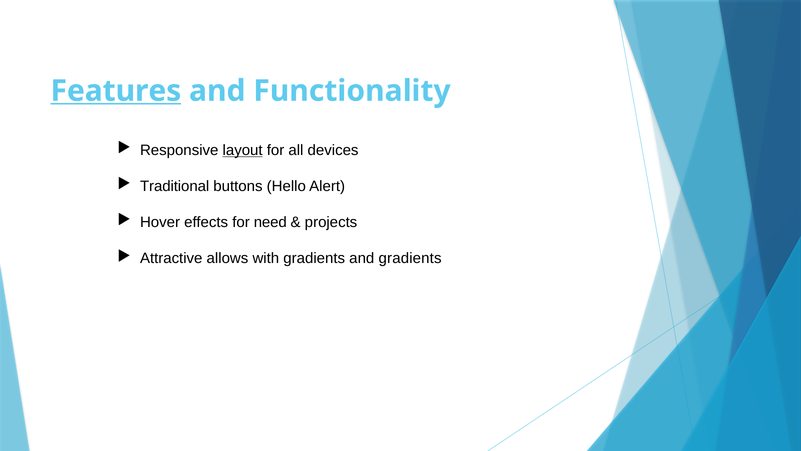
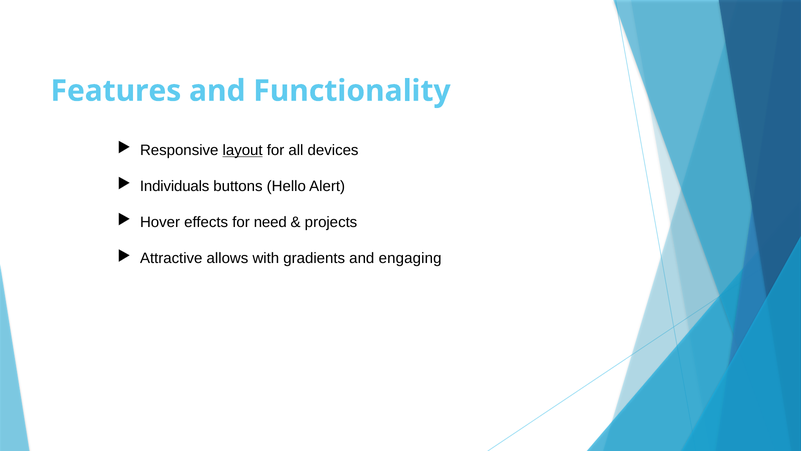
Features underline: present -> none (116, 91)
Traditional: Traditional -> Individuals (175, 186)
and gradients: gradients -> engaging (410, 258)
